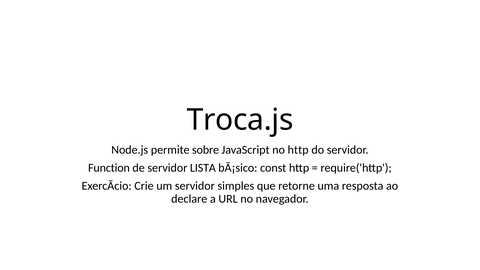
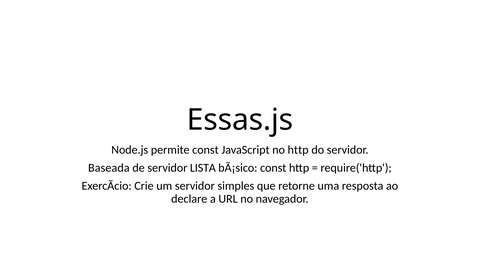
Troca.js: Troca.js -> Essas.js (240, 120)
permite sobre: sobre -> const (205, 150)
Function: Function -> Baseada (109, 168)
